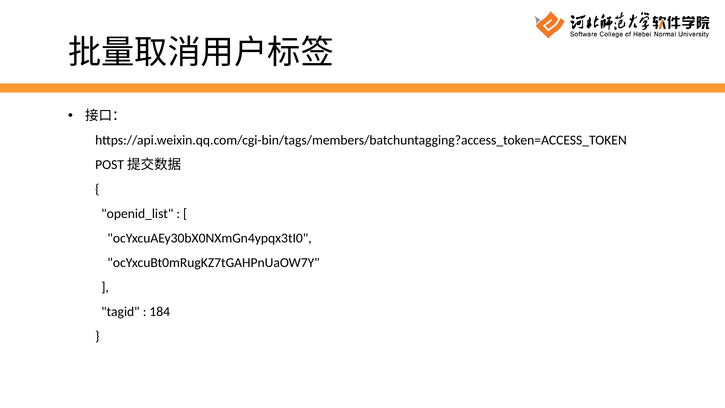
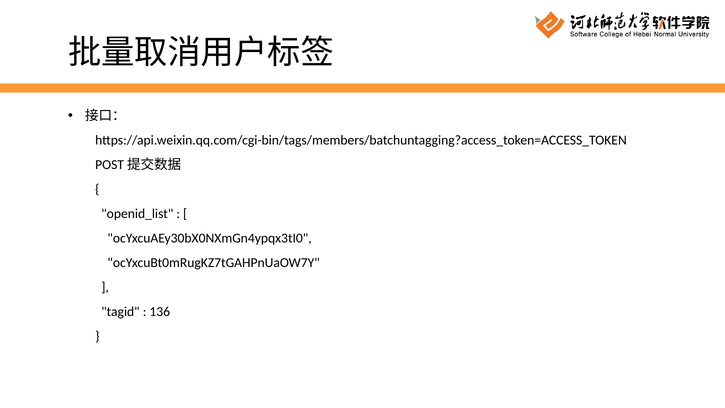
184: 184 -> 136 (160, 312)
